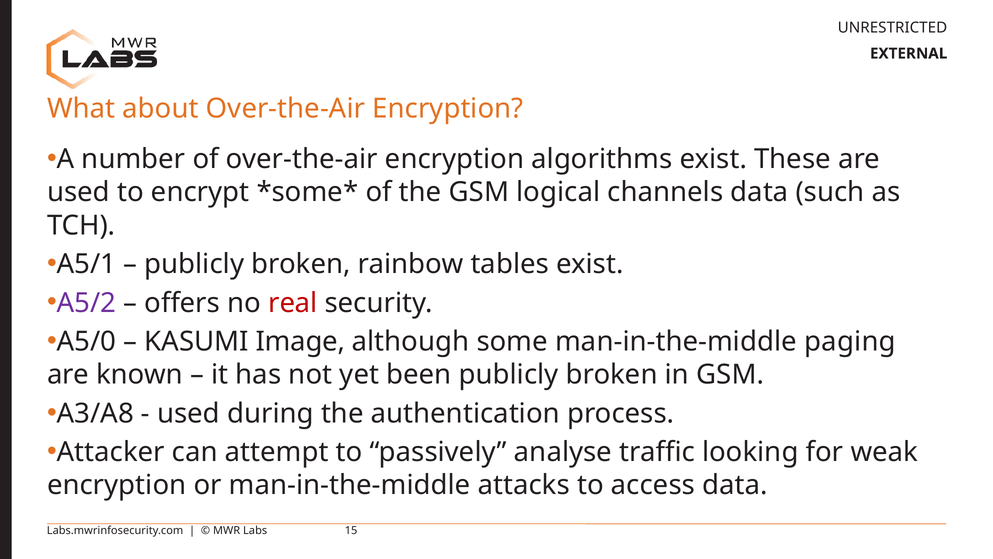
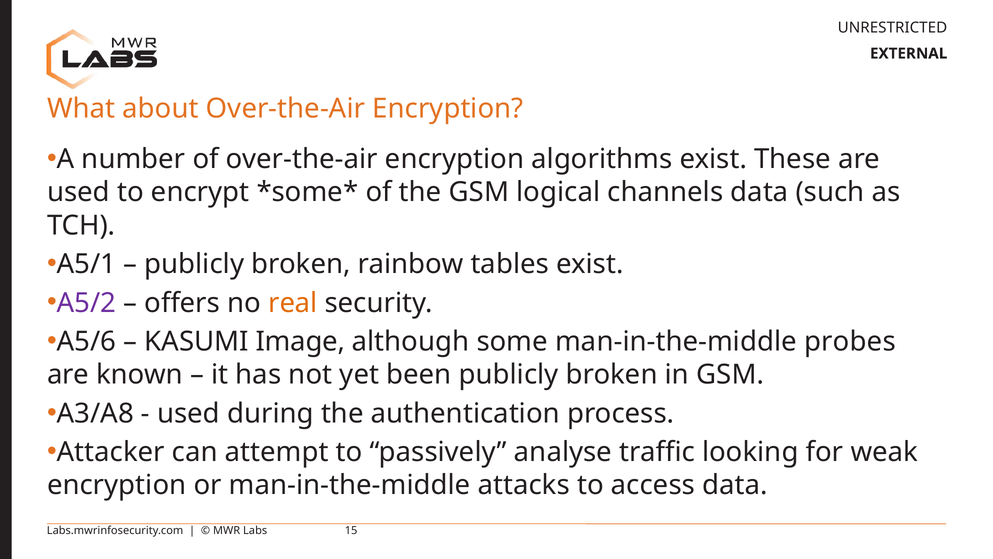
real colour: red -> orange (293, 303)
A5/0: A5/0 -> A5/6 (86, 341)
paging: paging -> probes (850, 341)
